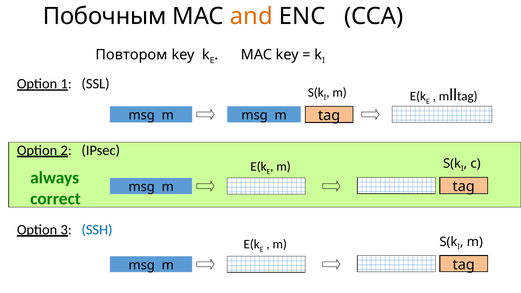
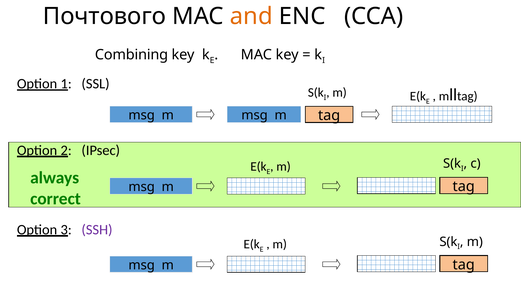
Побочным: Побочным -> Почтового (105, 16)
Повтором: Повтором -> Combining (131, 55)
SSH colour: blue -> purple (97, 230)
